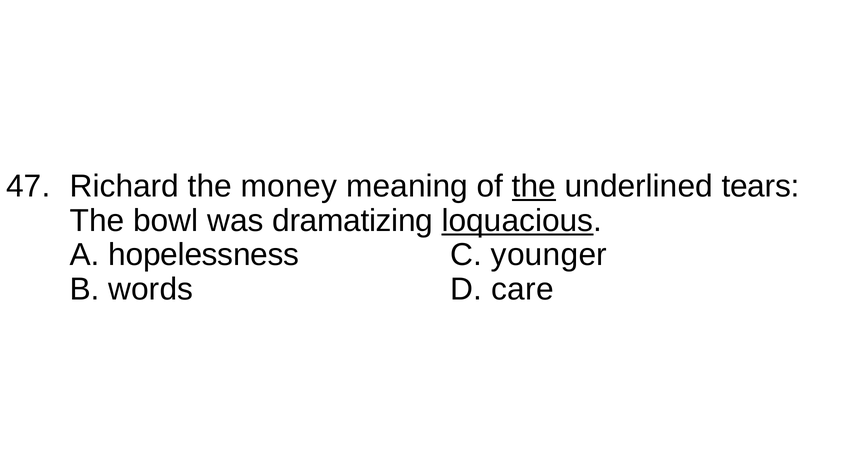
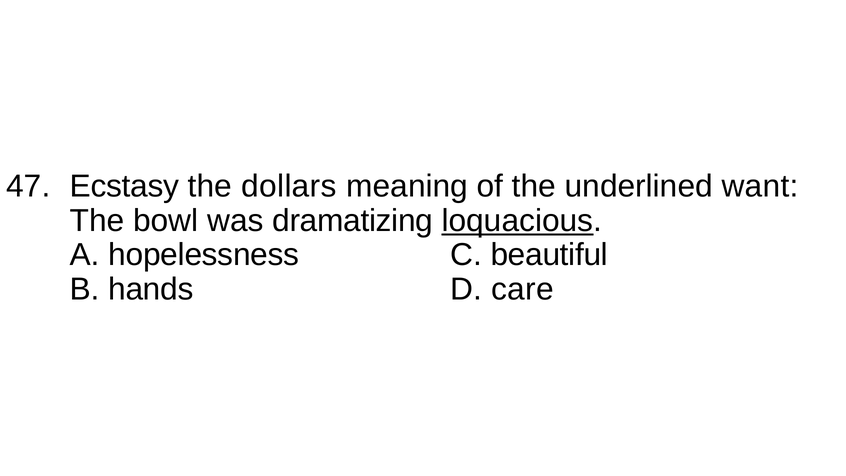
Richard: Richard -> Ecstasy (125, 186)
money: money -> dollars (289, 186)
the underline: present -> none (534, 186)
tears: tears -> want (760, 186)
younger: younger -> beautiful (549, 255)
words: words -> hands (151, 289)
